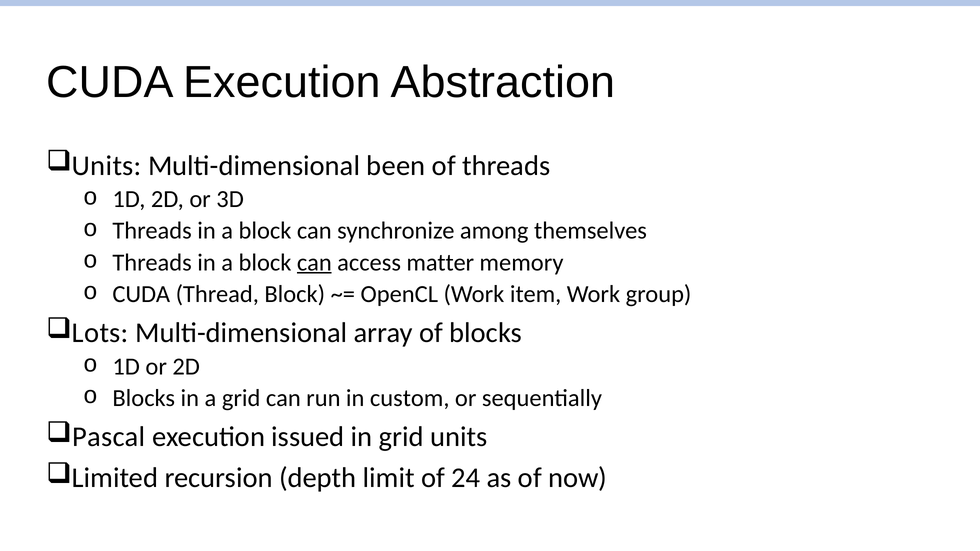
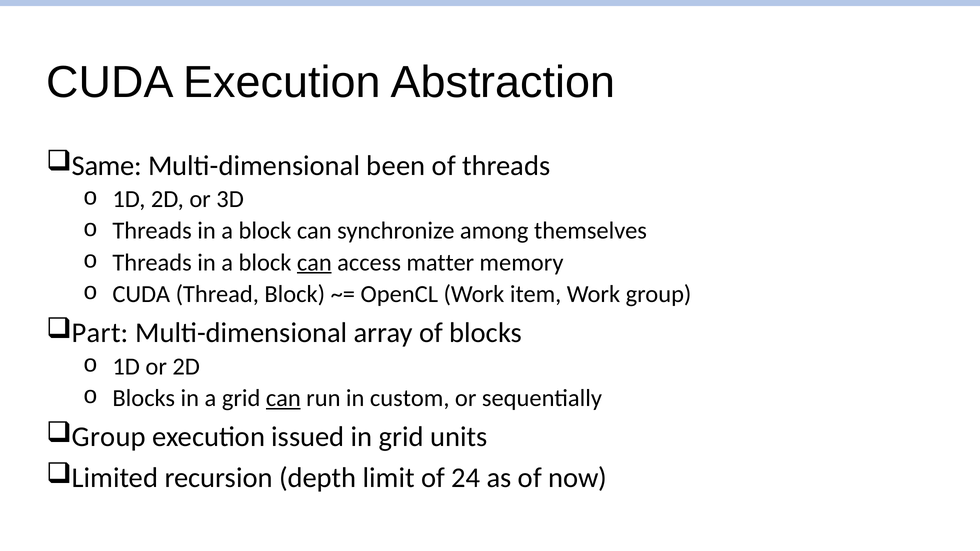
Units: Units -> Same (107, 166)
Lots: Lots -> Part (100, 333)
can underline: none -> present (283, 398)
Pascal: Pascal -> Group (109, 437)
